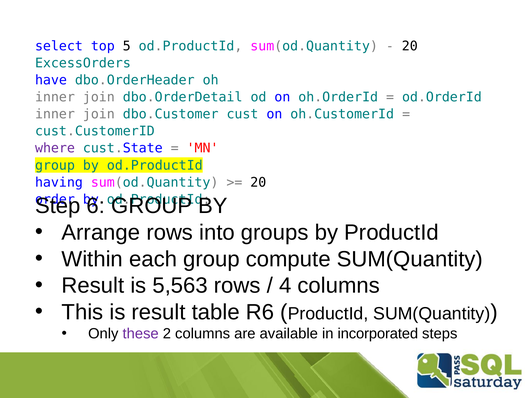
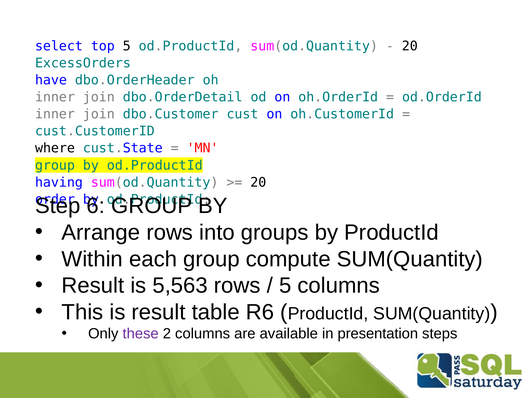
where colour: purple -> black (55, 148)
4: 4 -> 5 (285, 286)
incorporated: incorporated -> presentation (378, 334)
